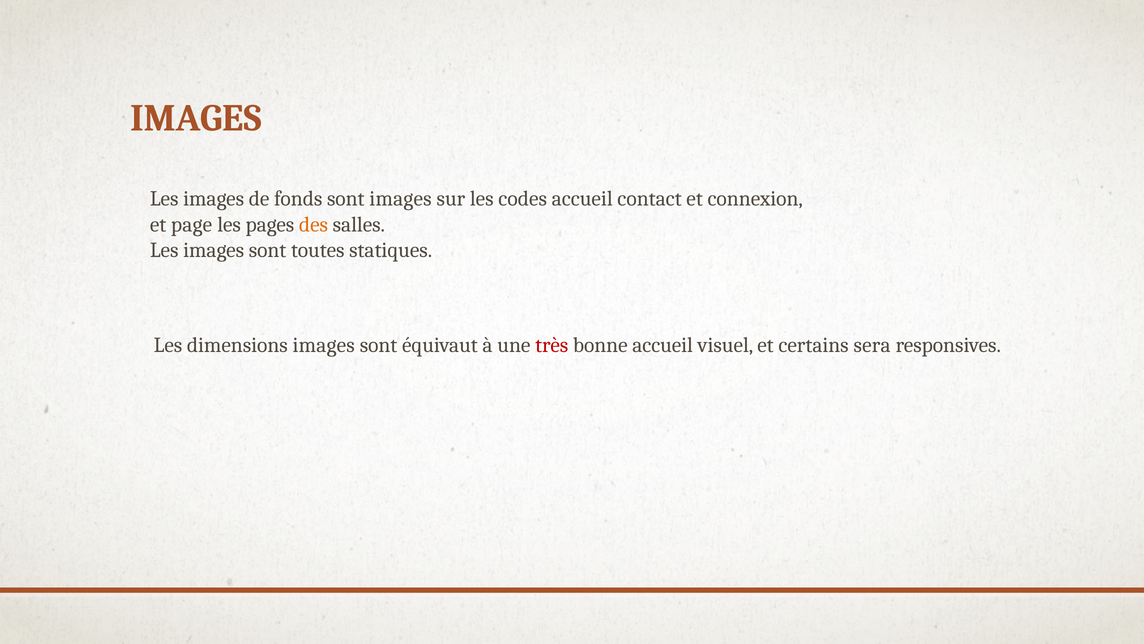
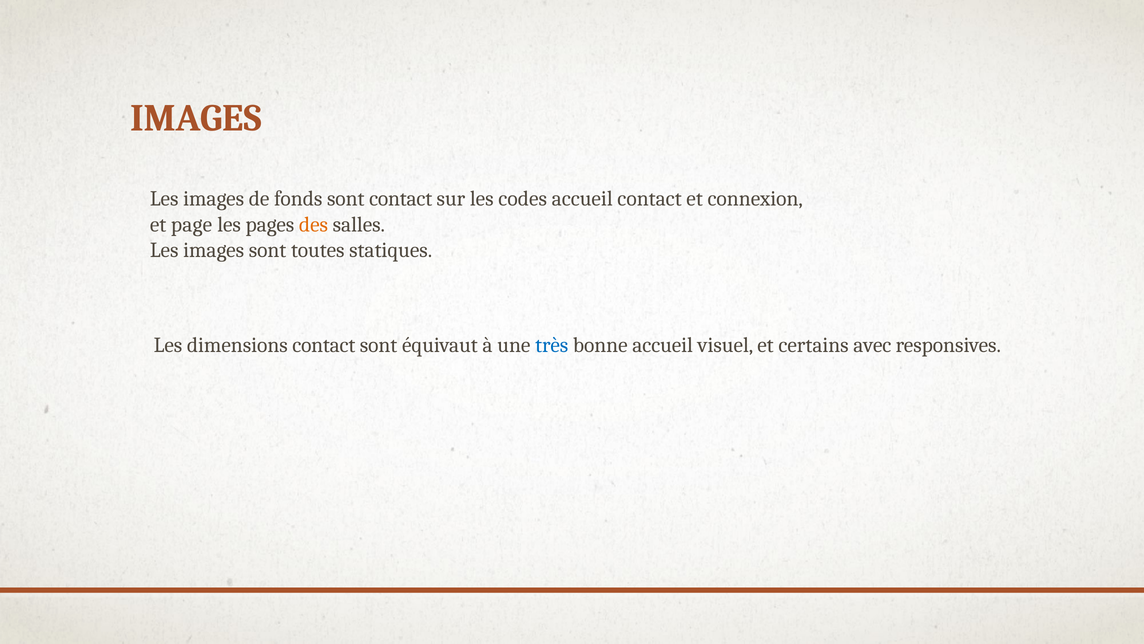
sont images: images -> contact (401, 199)
dimensions images: images -> contact (324, 345)
très colour: red -> blue (552, 345)
sera: sera -> avec (872, 345)
